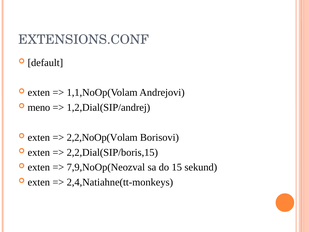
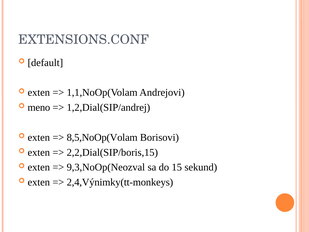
2,2,NoOp(Volam: 2,2,NoOp(Volam -> 8,5,NoOp(Volam (102, 137)
7,9,NoOp(Neozval: 7,9,NoOp(Neozval -> 9,3,NoOp(Neozval (106, 167)
2,4,Natiahne(tt-monkeys: 2,4,Natiahne(tt-monkeys -> 2,4,Výnimky(tt-monkeys (120, 182)
